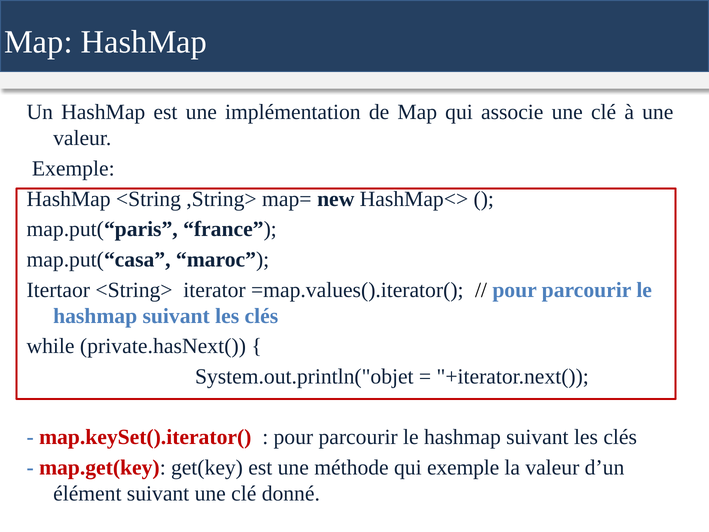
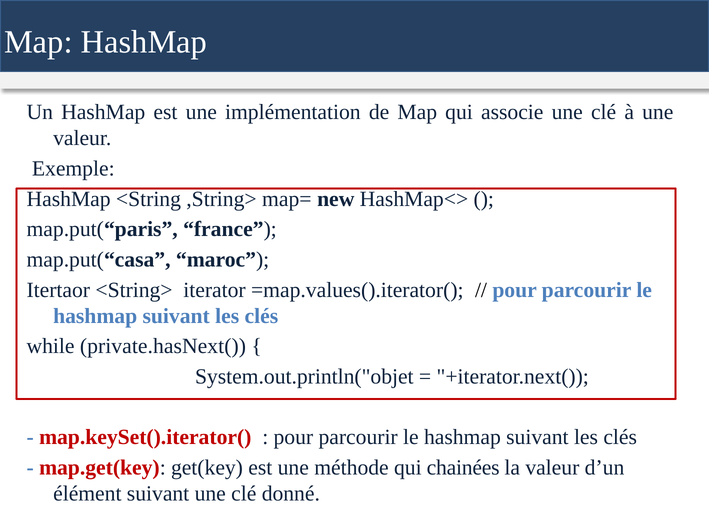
qui exemple: exemple -> chainées (463, 467)
